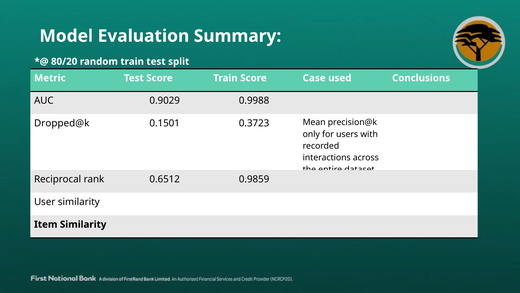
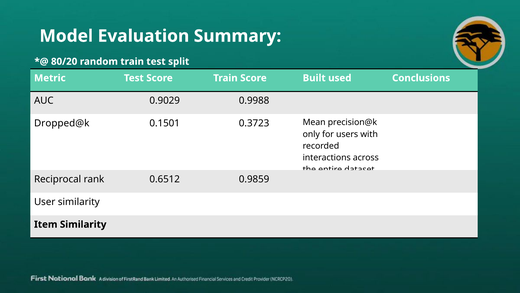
Case: Case -> Built (314, 78)
